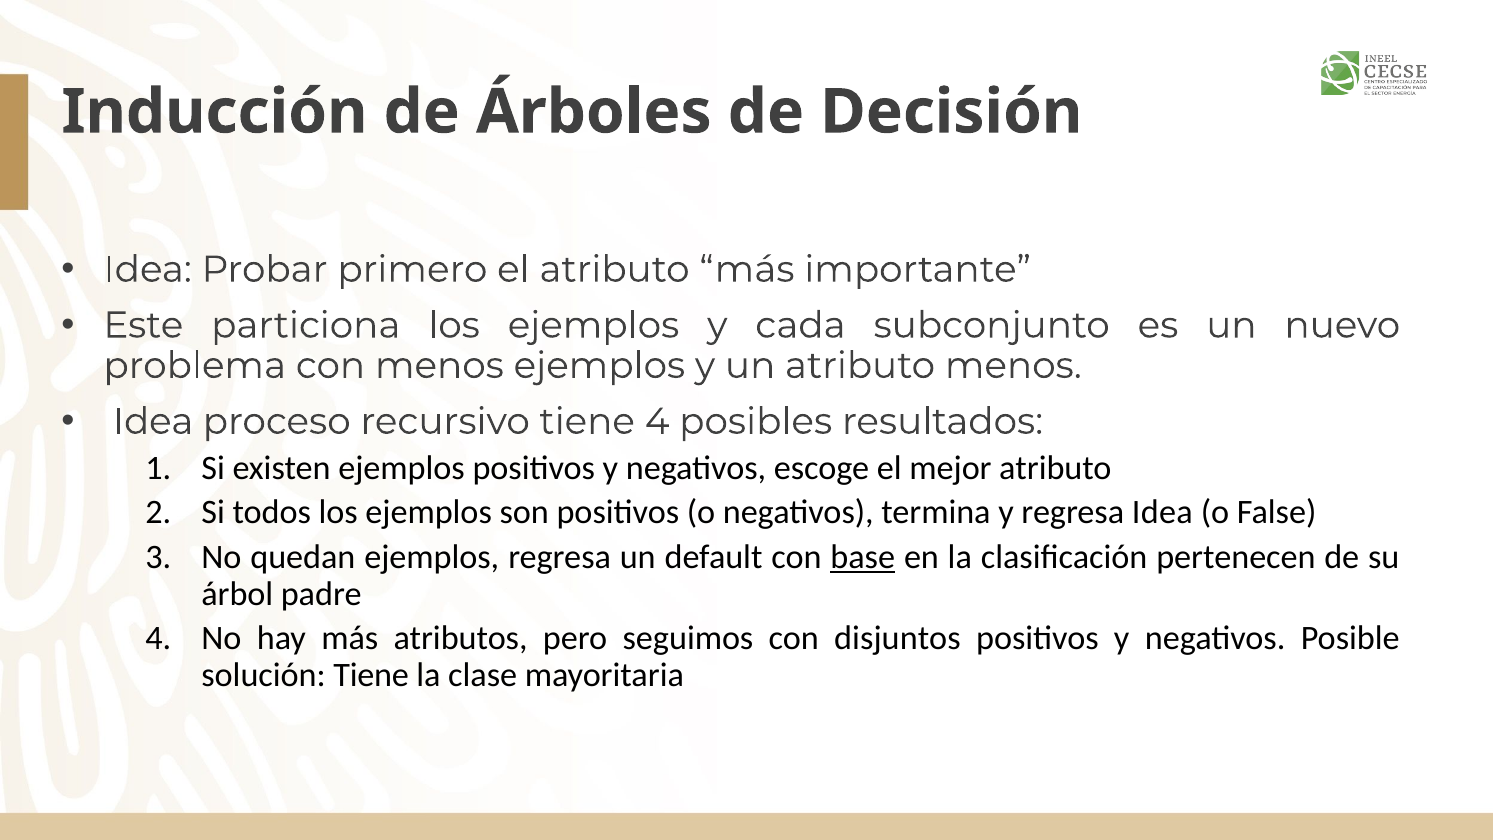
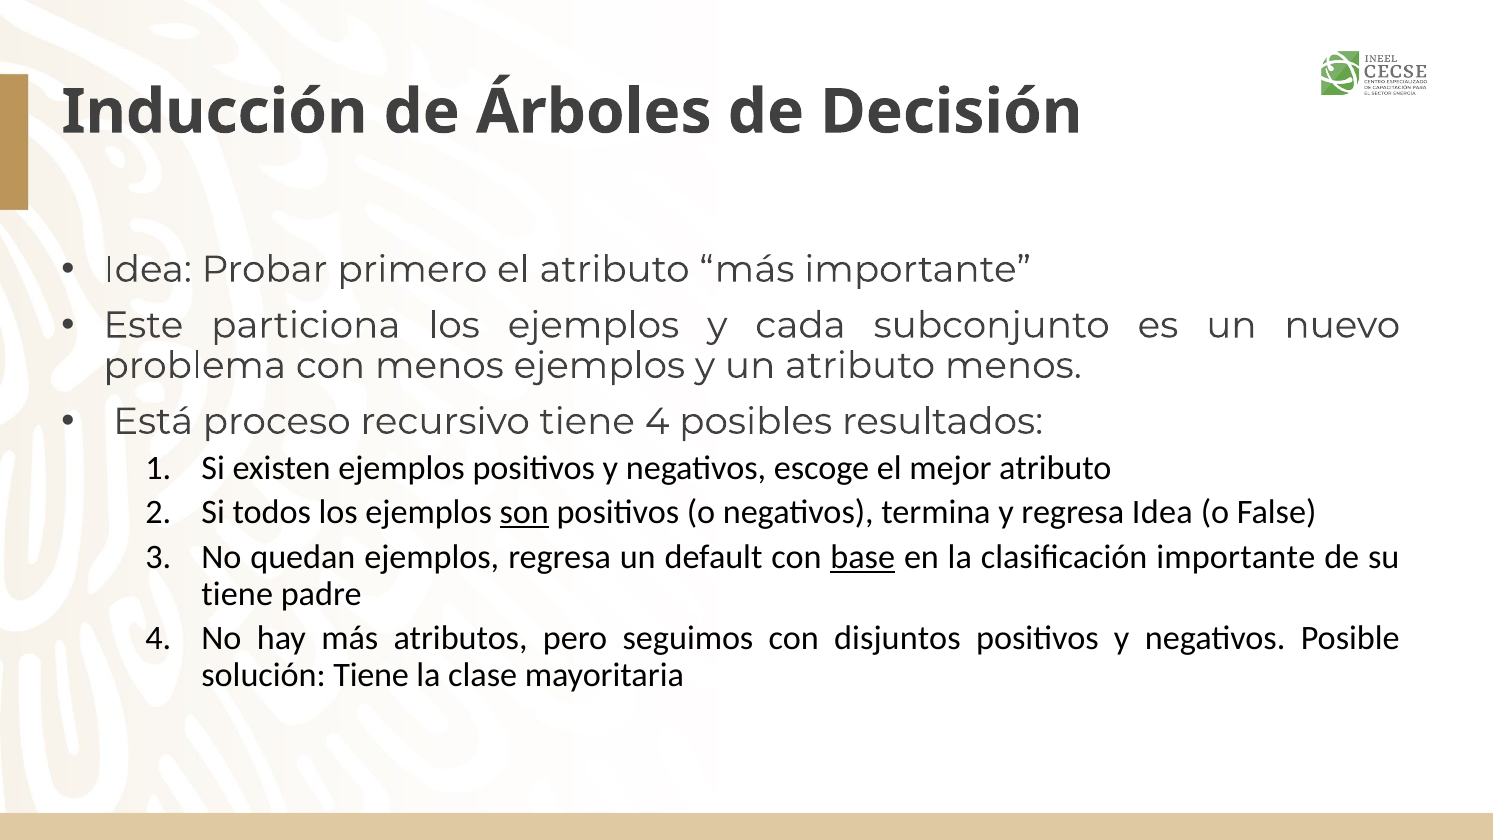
Idea: Idea -> Está (153, 421)
son underline: none -> present (524, 512)
clasificación pertenecen: pertenecen -> importante (1236, 557)
árbol: árbol -> tiene (237, 594)
